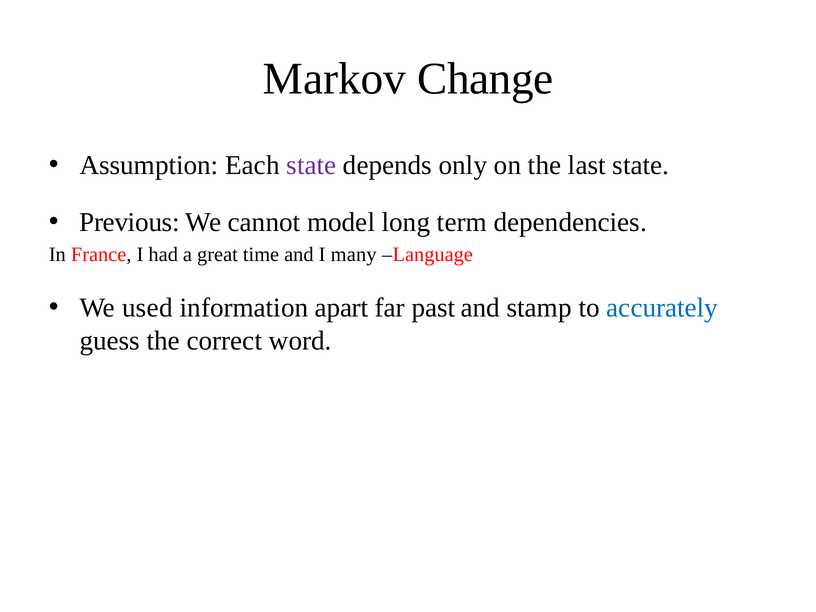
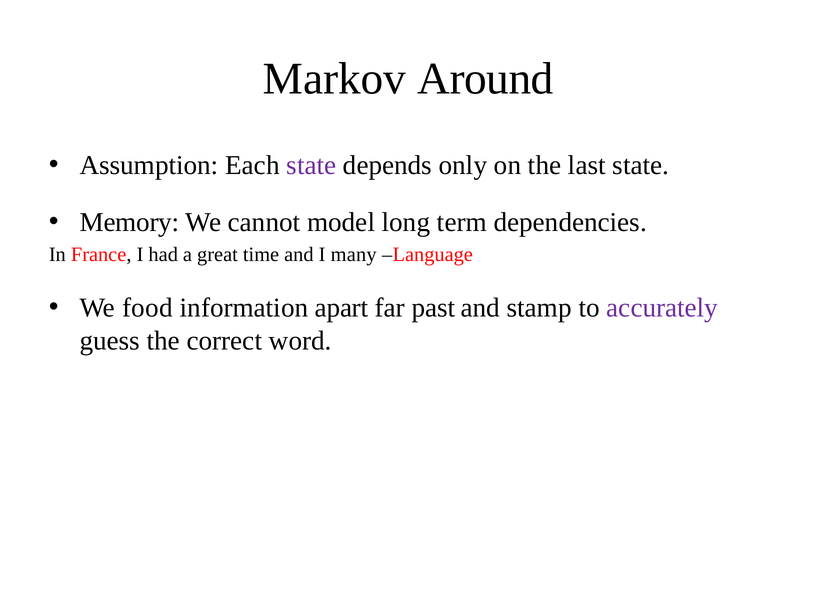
Change: Change -> Around (485, 79)
Previous: Previous -> Memory (129, 222)
used: used -> food (147, 308)
accurately colour: blue -> purple (662, 308)
